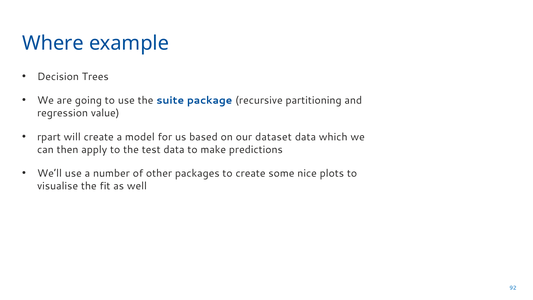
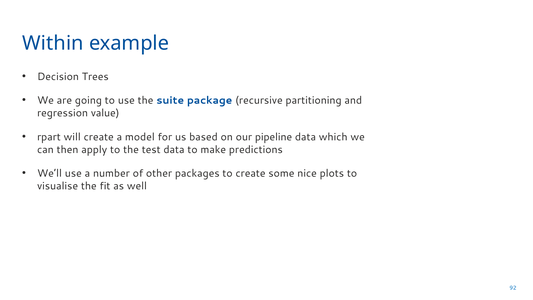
Where: Where -> Within (53, 43)
dataset: dataset -> pipeline (274, 137)
